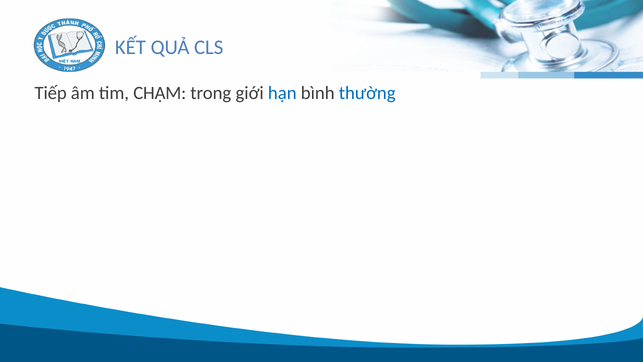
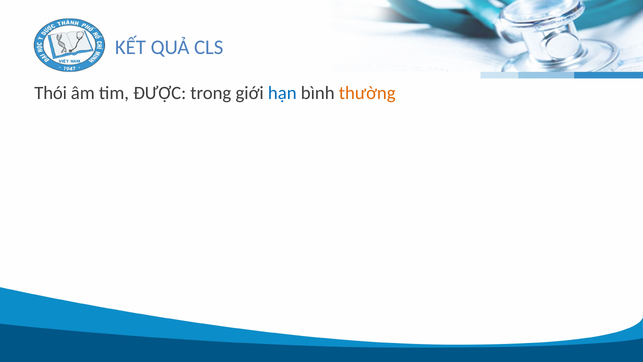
Tiếp: Tiếp -> Thói (51, 93)
CHẠM: CHẠM -> ĐƯỢC (160, 93)
thường colour: blue -> orange (367, 93)
